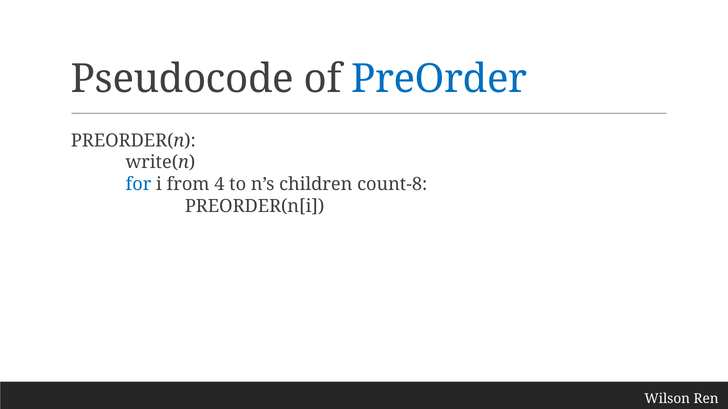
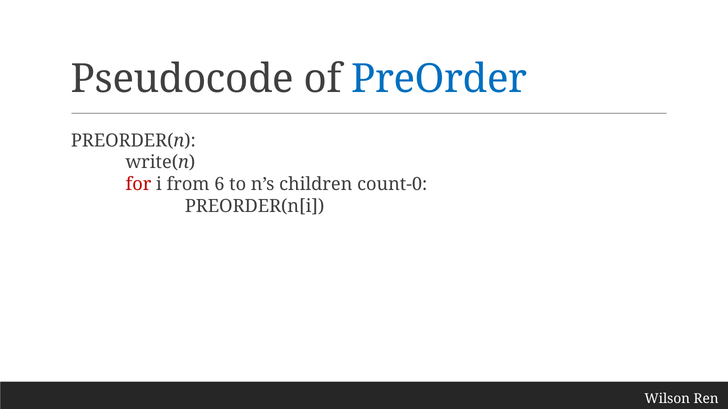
for colour: blue -> red (138, 184)
4: 4 -> 6 (219, 184)
count-8: count-8 -> count-0 (392, 184)
